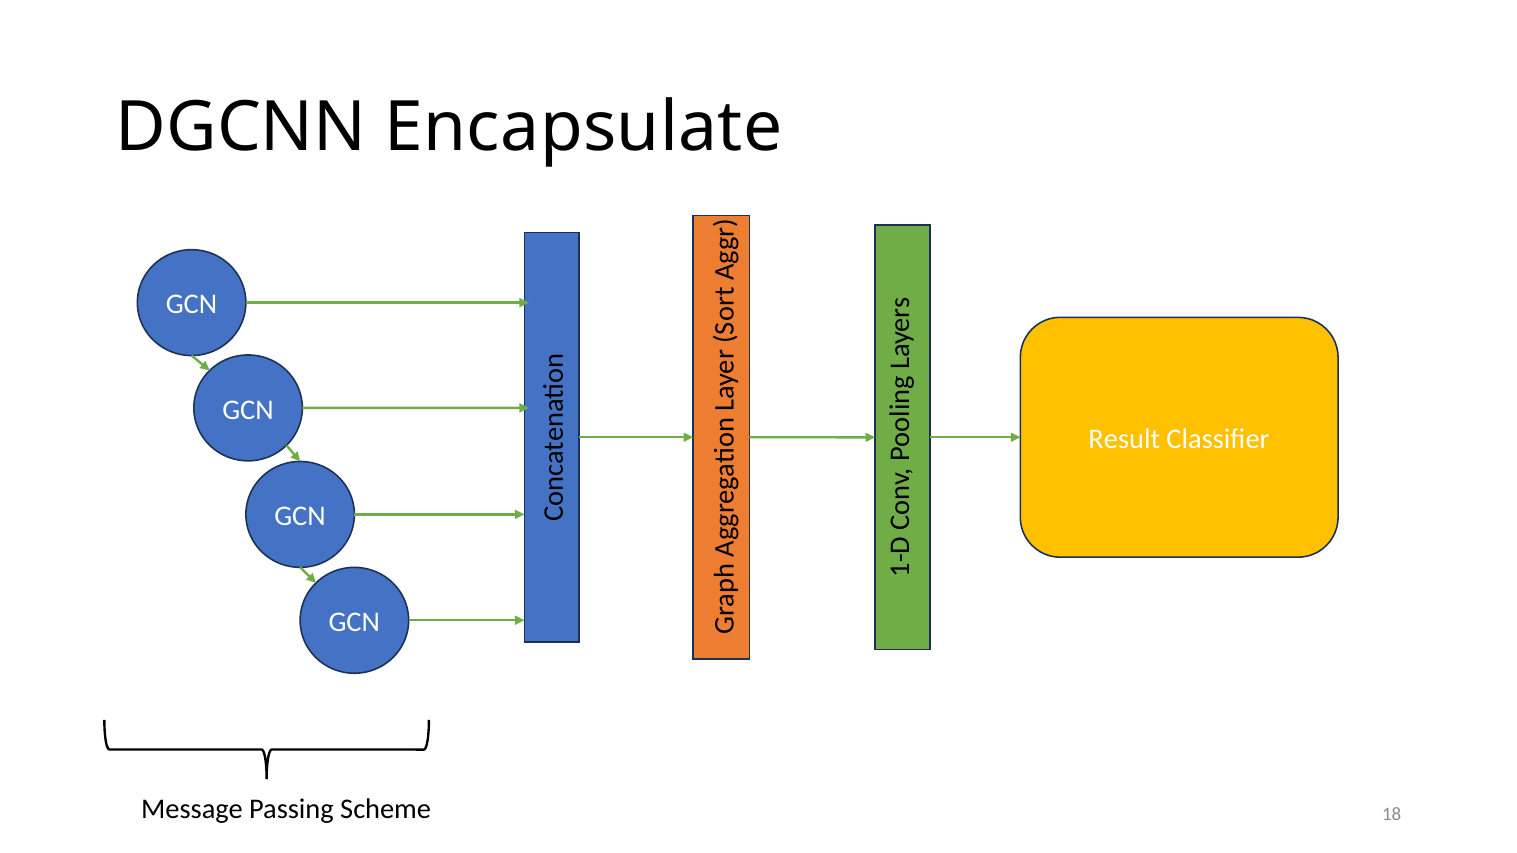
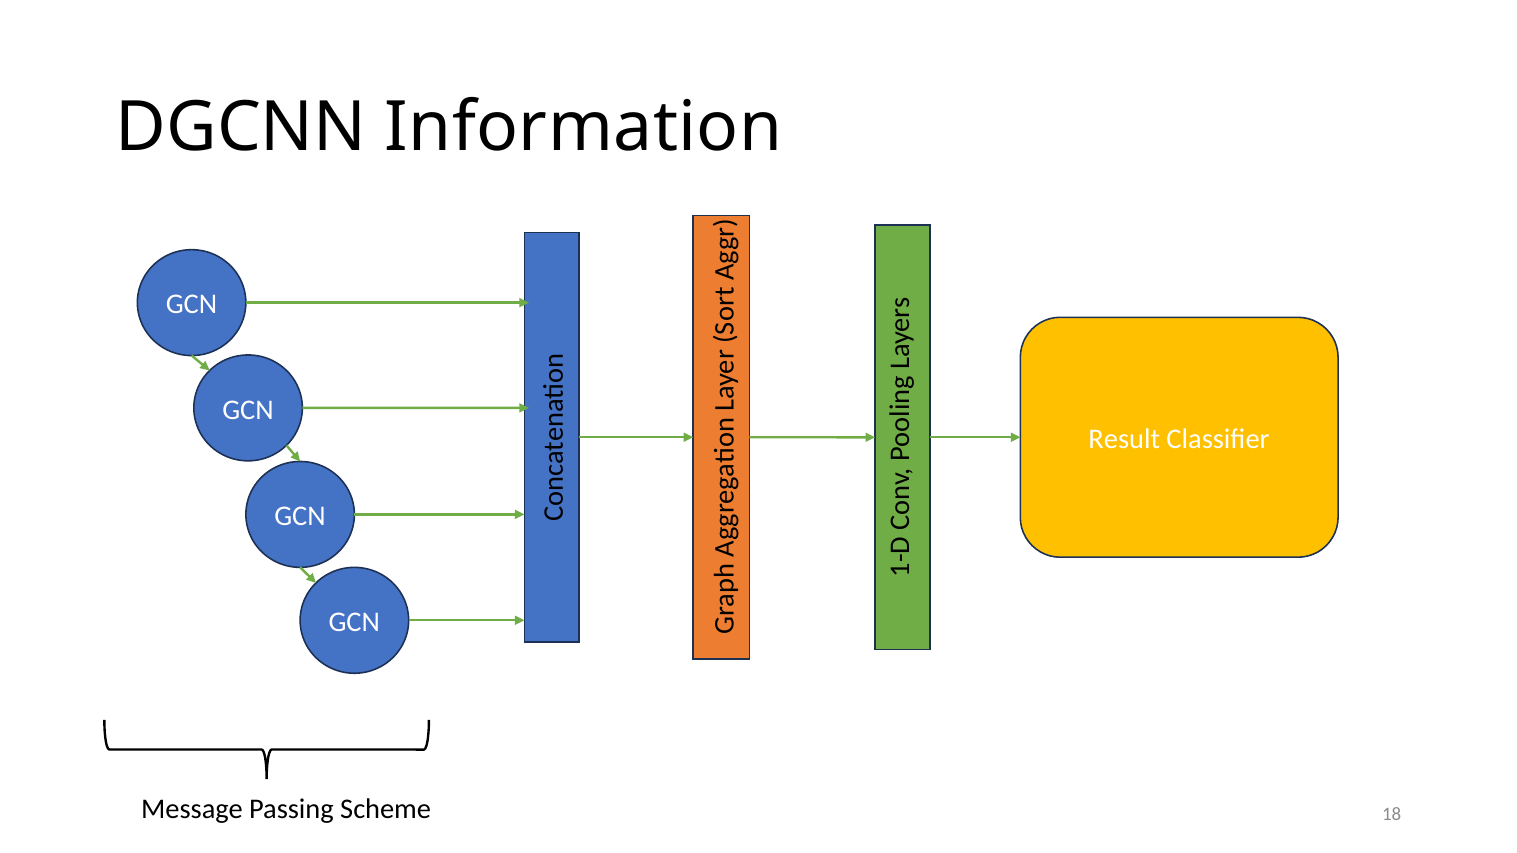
Encapsulate: Encapsulate -> Information (584, 127)
